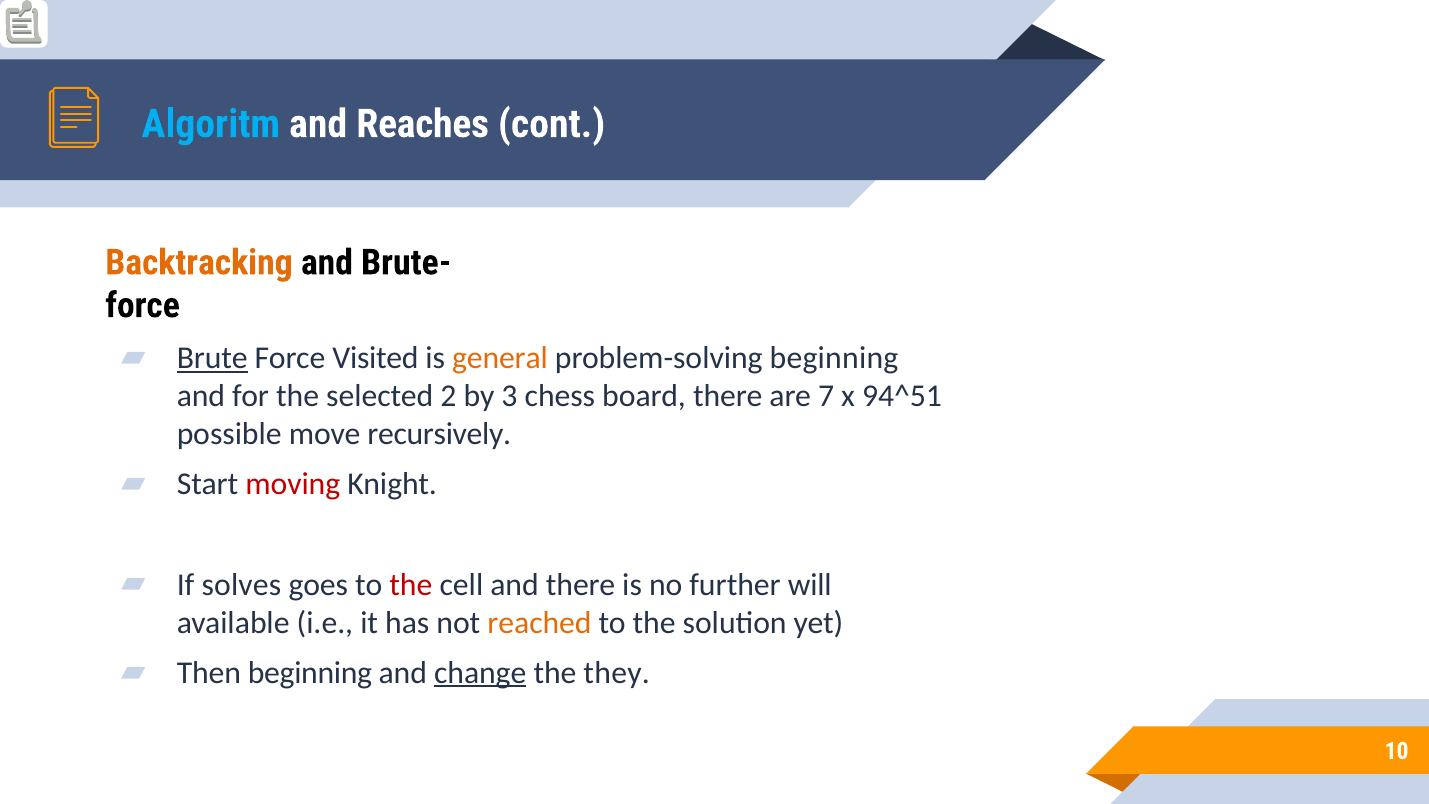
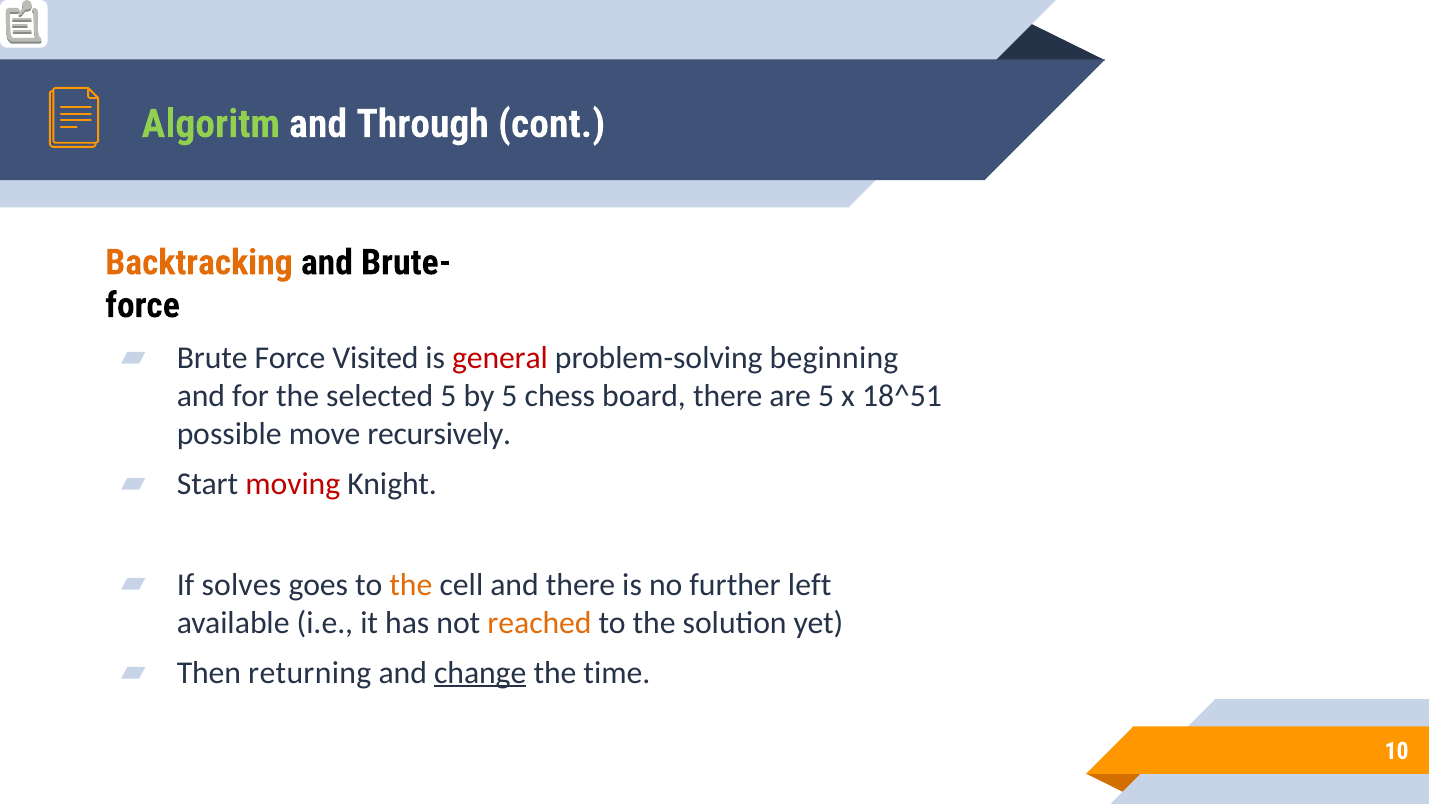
Algoritm colour: light blue -> light green (211, 124)
Reaches: Reaches -> Through (423, 124)
Brute underline: present -> none (212, 358)
general colour: orange -> red (500, 358)
selected 2: 2 -> 5 (448, 396)
by 3: 3 -> 5 (509, 396)
are 7: 7 -> 5 (826, 396)
94^51: 94^51 -> 18^51 (902, 396)
the colour: red -> orange (411, 584)
will: will -> left (810, 584)
Then beginning: beginning -> returning (310, 673)
they: they -> time (617, 673)
